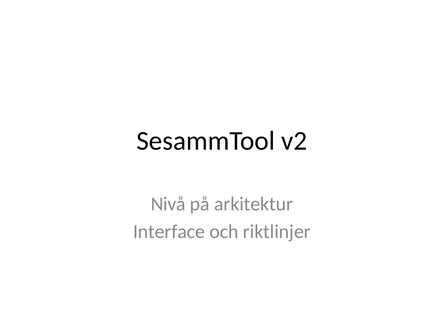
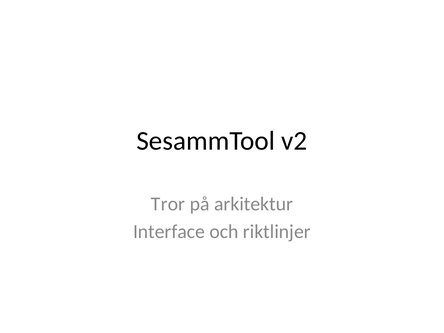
Nivå: Nivå -> Tror (168, 204)
